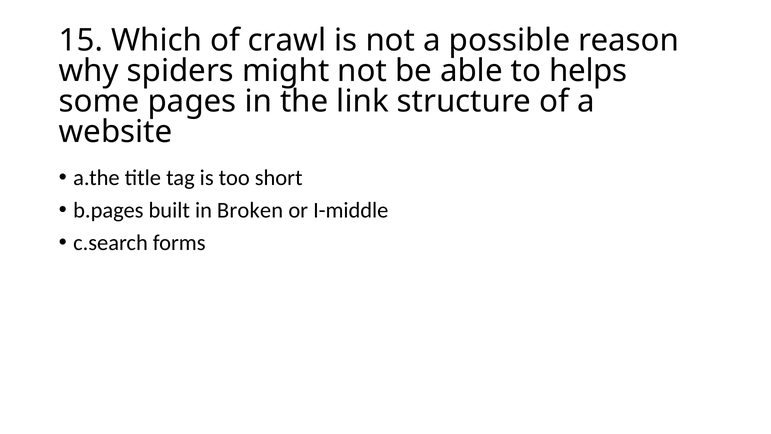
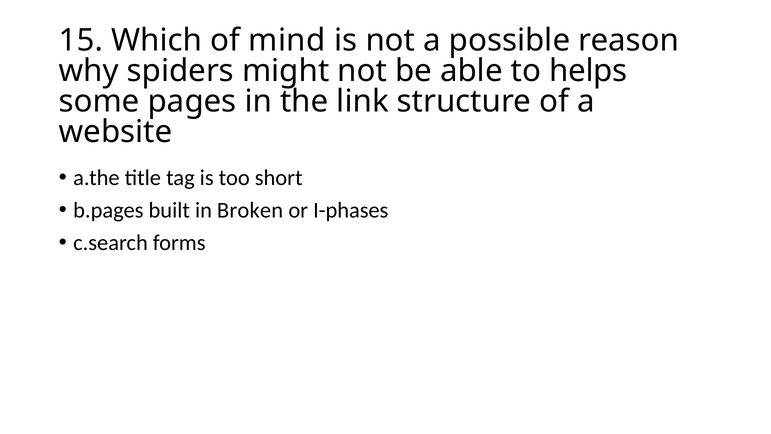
crawl: crawl -> mind (287, 41)
I-middle: I-middle -> I-phases (351, 210)
